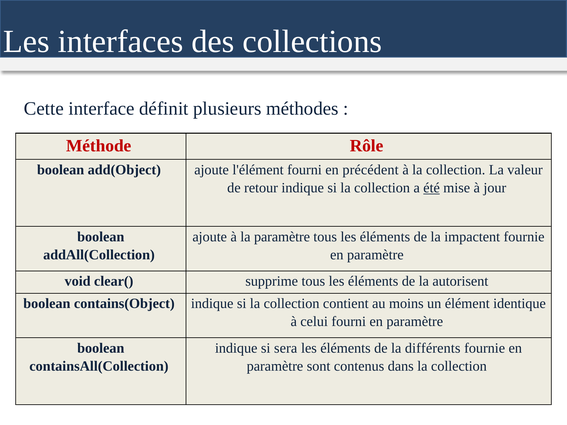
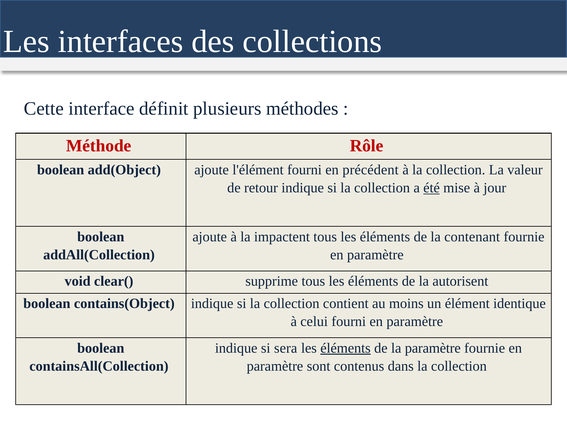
la paramètre: paramètre -> impactent (282, 237)
impactent: impactent -> contenant (472, 237)
éléments underline: none -> present (345, 348)
la différents: différents -> paramètre (433, 348)
